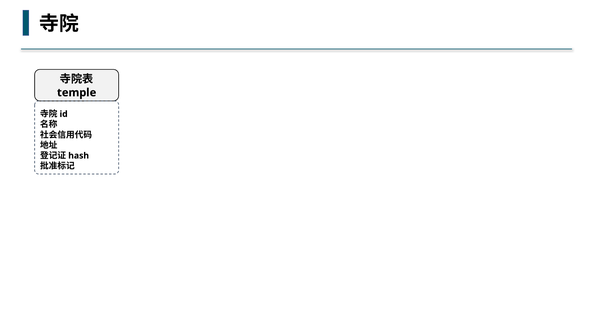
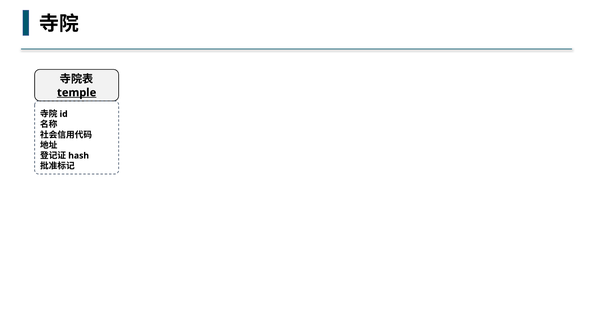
temple underline: none -> present (77, 92)
